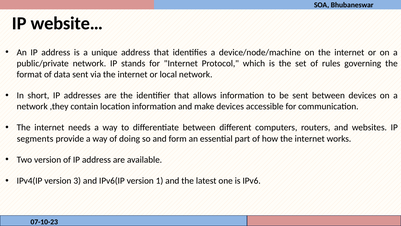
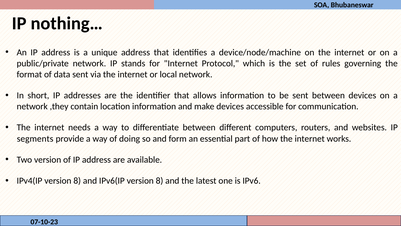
website…: website… -> nothing… (67, 23)
IPv4(IP version 3: 3 -> 8 (77, 181)
IPv6(IP version 1: 1 -> 8 (160, 181)
